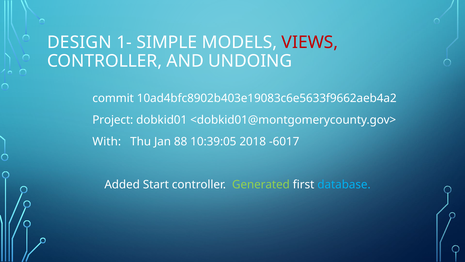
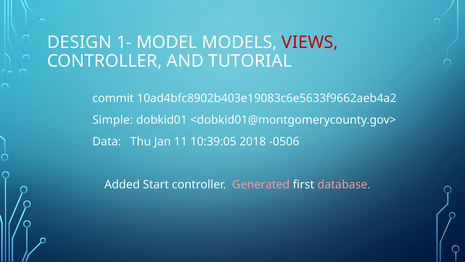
SIMPLE: SIMPLE -> MODEL (167, 42)
UNDOING: UNDOING -> TUTORIAL (250, 61)
Project: Project -> Simple (113, 120)
With: With -> Data (107, 141)
88: 88 -> 11 (181, 141)
-6017: -6017 -> -0506 (284, 141)
Generated colour: light green -> pink (261, 184)
database colour: light blue -> pink (344, 184)
